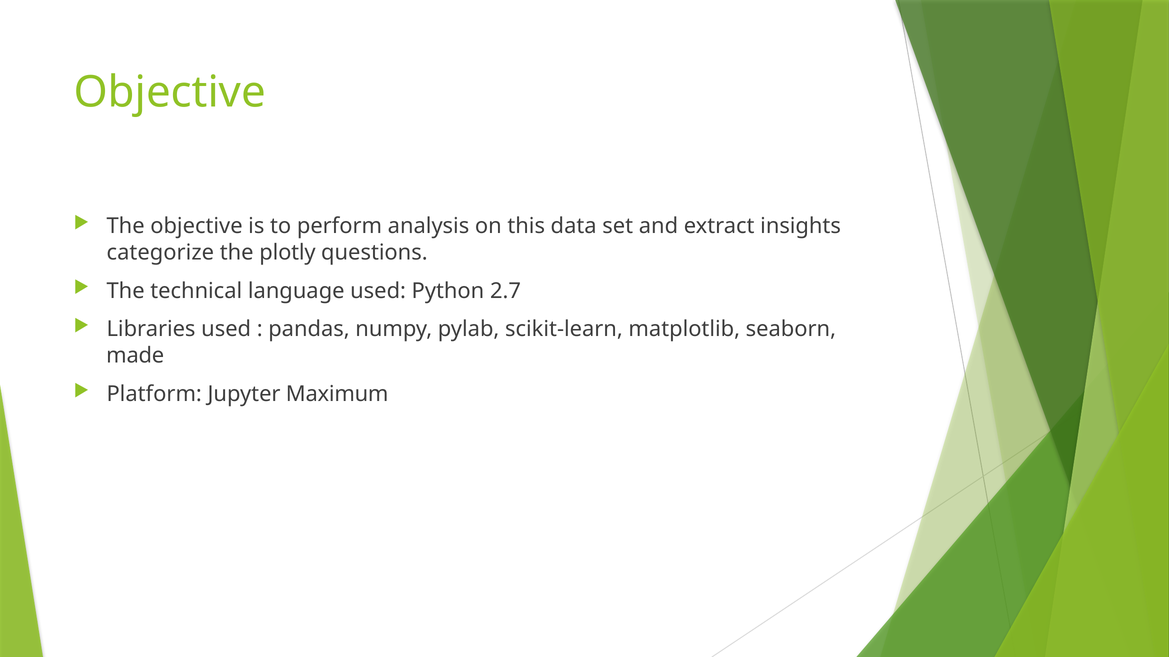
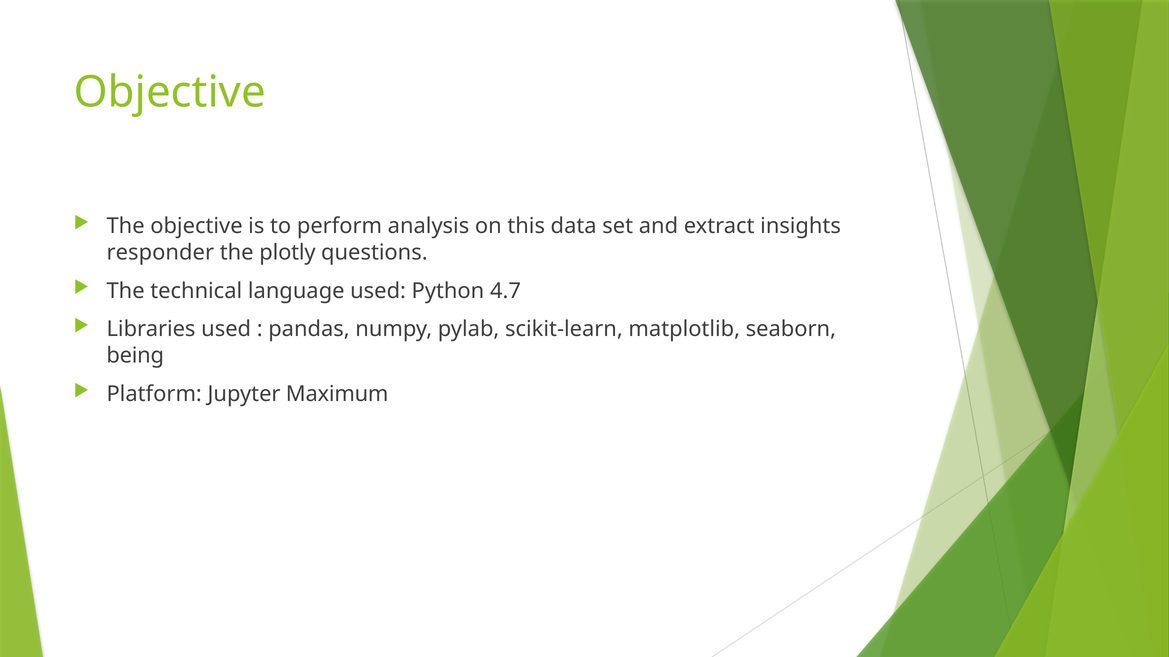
categorize: categorize -> responder (160, 253)
2.7: 2.7 -> 4.7 (505, 291)
made: made -> being (135, 356)
